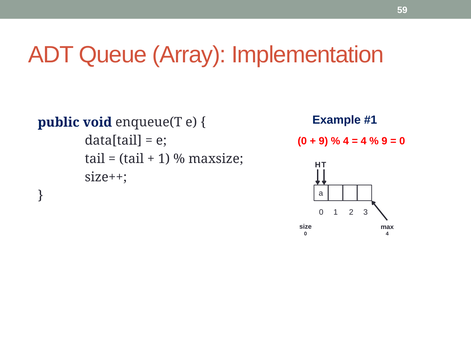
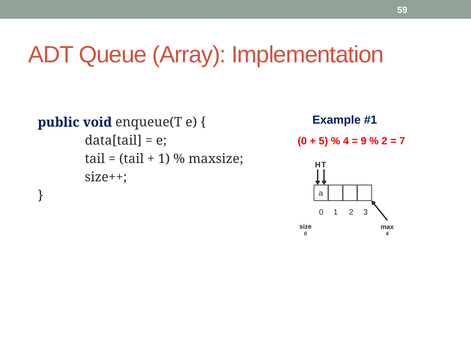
9: 9 -> 5 (323, 141)
4: 4 -> 9 (364, 141)
9: 9 -> 2 (384, 141)
0: 0 -> 7 (402, 141)
